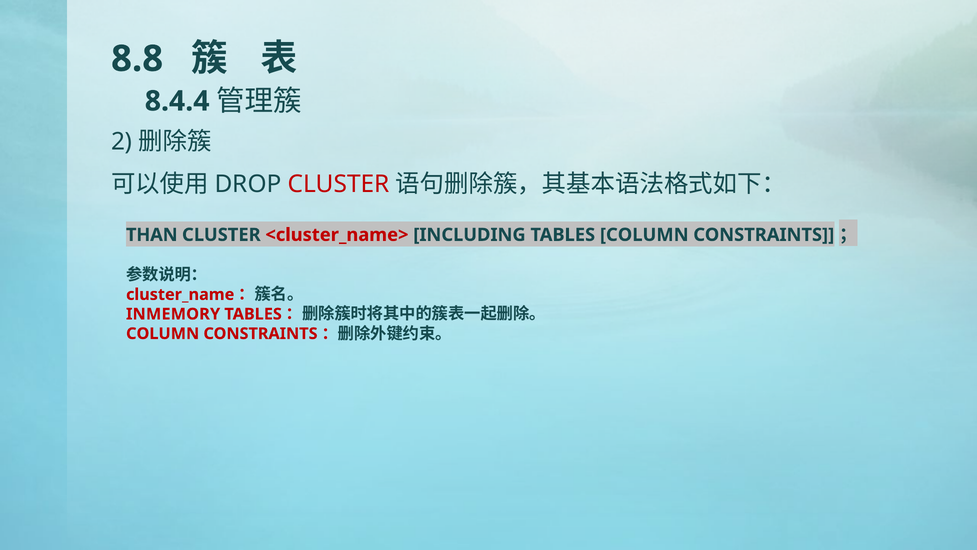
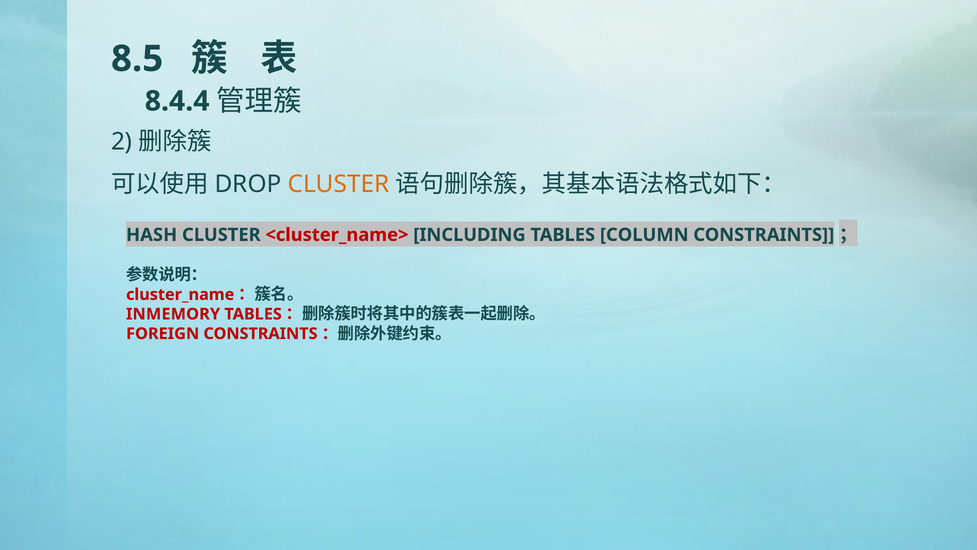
8.8: 8.8 -> 8.5 (137, 59)
CLUSTER colour: red -> orange (339, 184)
THAN: THAN -> HASH (152, 235)
COLUMN: COLUMN -> FOREIGN (163, 333)
